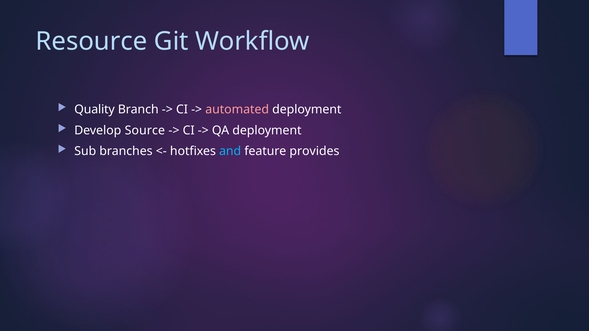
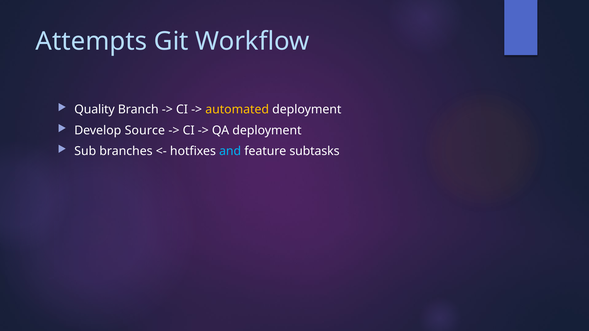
Resource: Resource -> Attempts (91, 41)
automated colour: pink -> yellow (237, 110)
provides: provides -> subtasks (314, 151)
